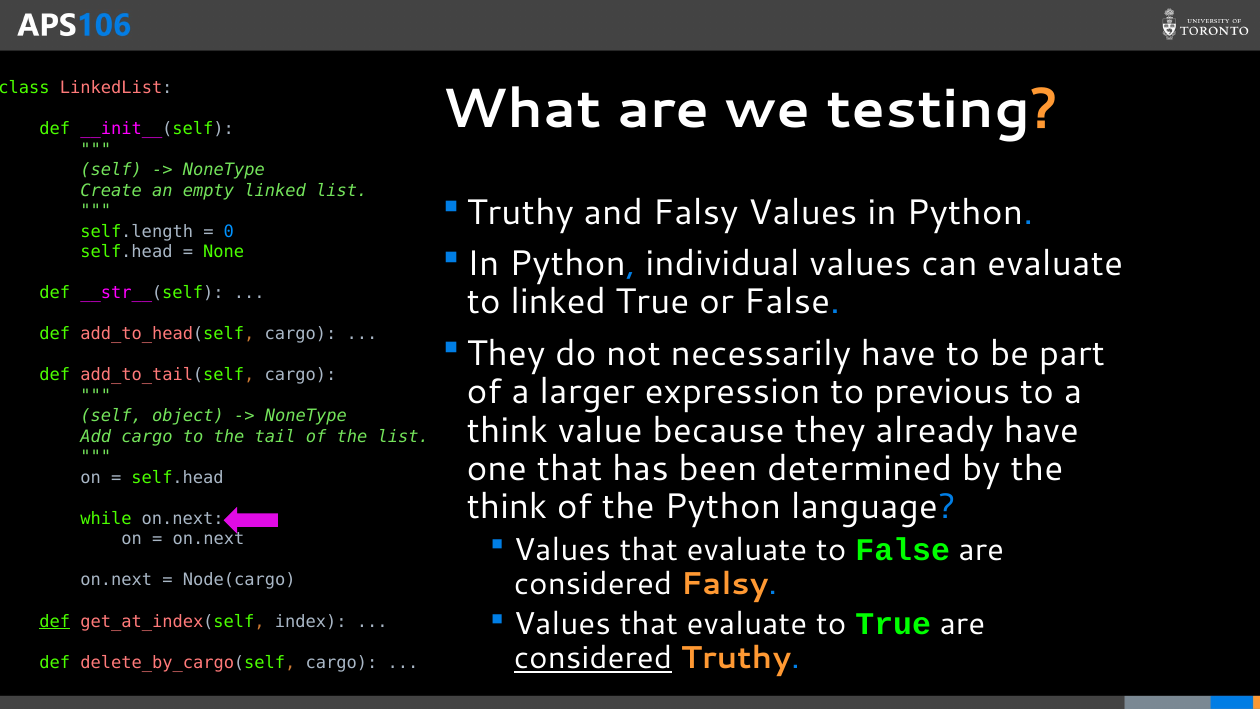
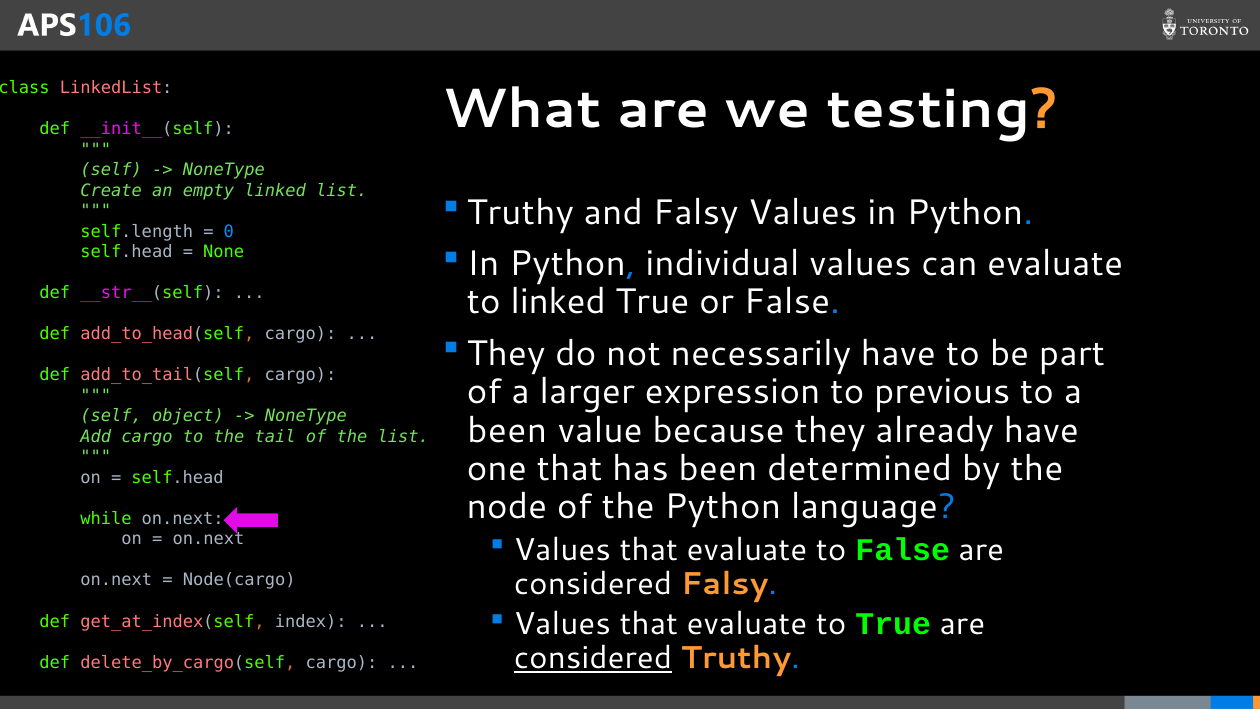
think: think -> been (507, 430)
think: think -> node (507, 507)
def underline: present -> none (55, 621)
